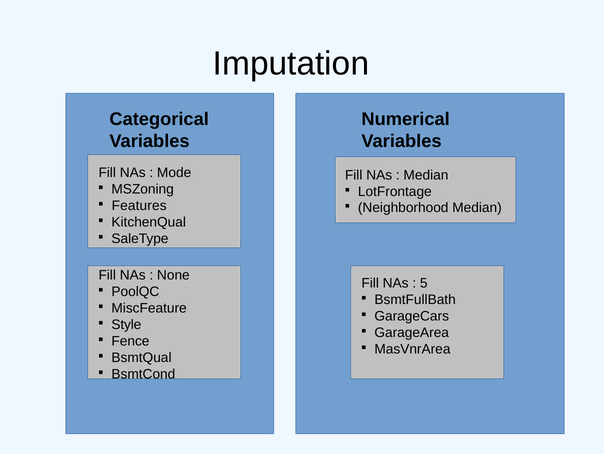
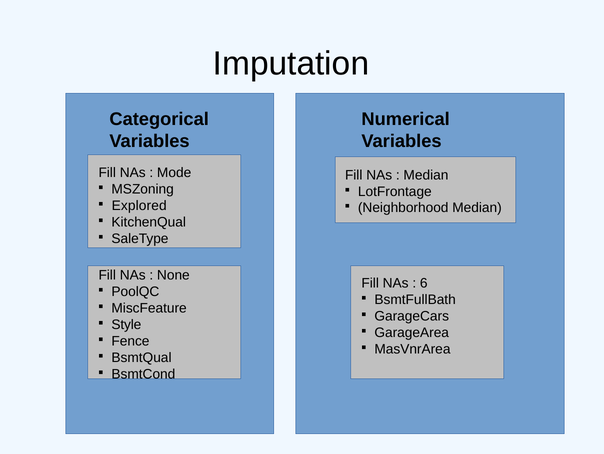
Features: Features -> Explored (139, 205)
5: 5 -> 6 (424, 283)
